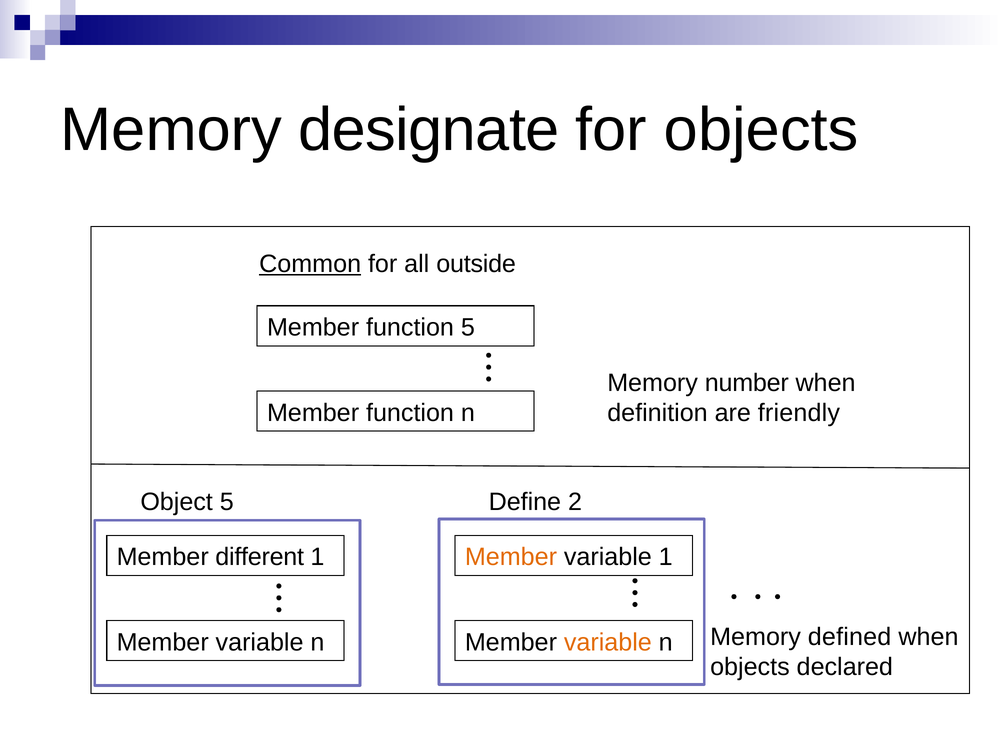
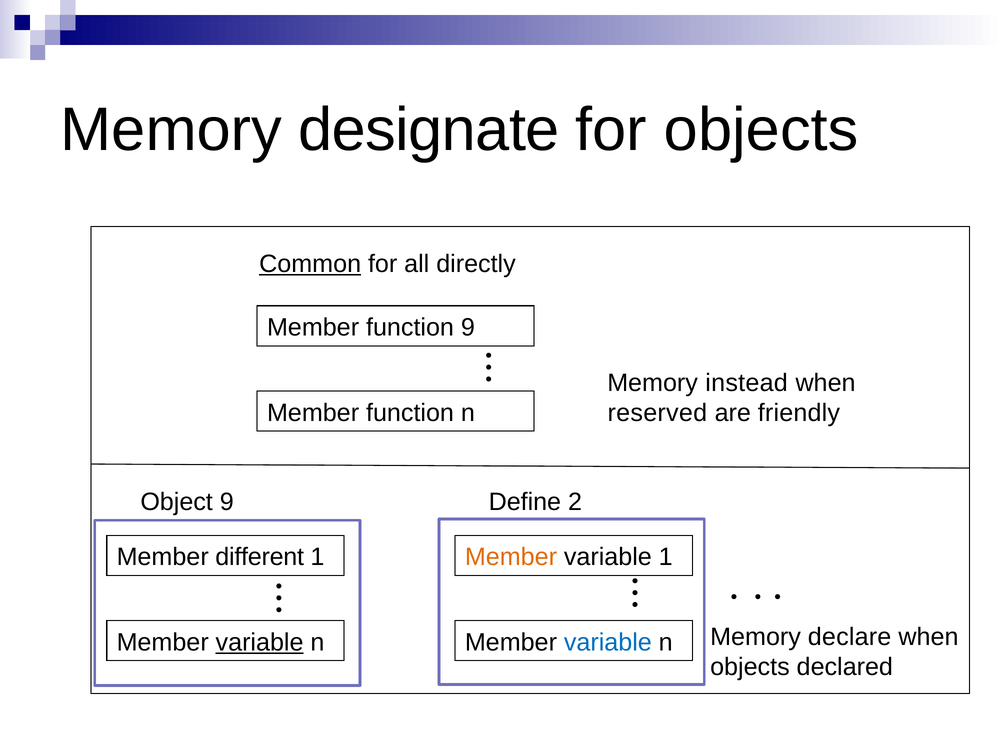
outside: outside -> directly (476, 264)
function 5: 5 -> 9 (468, 327)
number: number -> instead (747, 383)
definition: definition -> reserved (657, 413)
Object 5: 5 -> 9 (227, 502)
variable underline: none -> present (260, 642)
variable colour: orange -> blue (608, 642)
defined: defined -> declare (850, 637)
